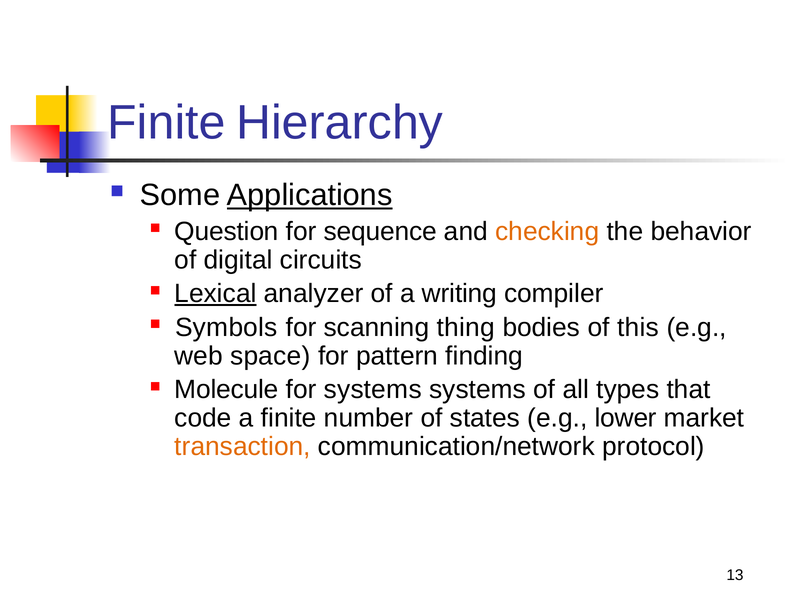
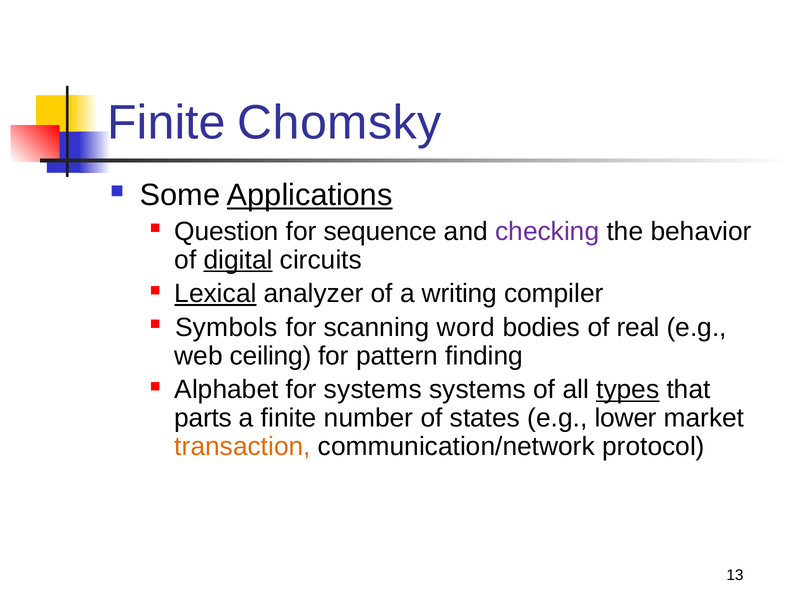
Hierarchy: Hierarchy -> Chomsky (339, 123)
checking colour: orange -> purple (547, 231)
digital underline: none -> present (238, 260)
thing: thing -> word (466, 327)
this: this -> real (638, 327)
space: space -> ceiling (271, 355)
Molecule: Molecule -> Alphabet (226, 389)
types underline: none -> present (628, 389)
code: code -> parts (203, 418)
